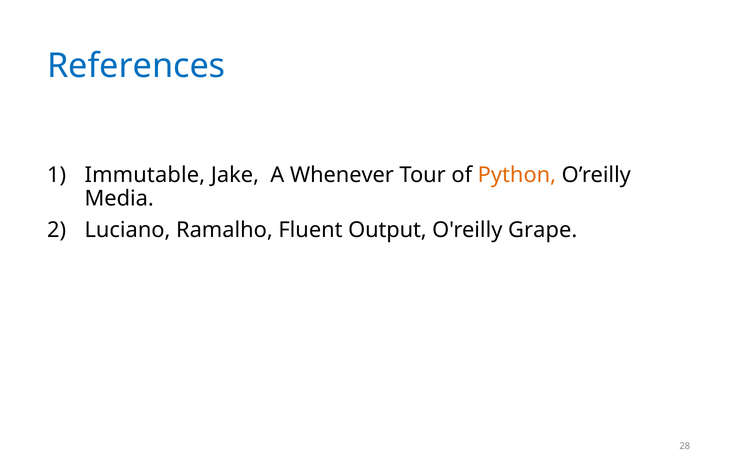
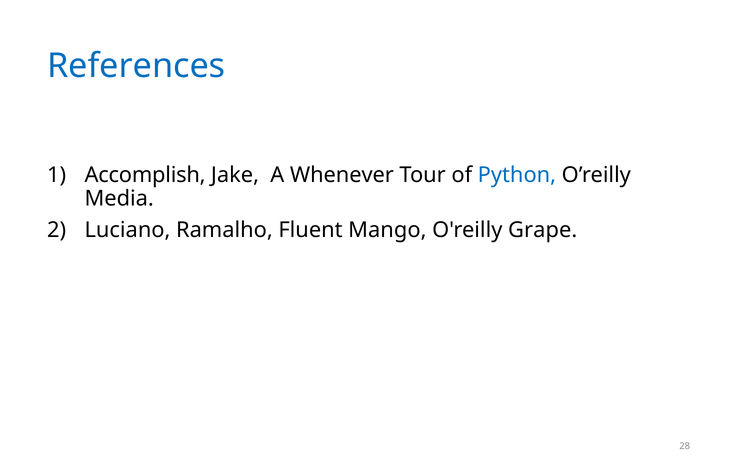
Immutable: Immutable -> Accomplish (145, 175)
Python colour: orange -> blue (517, 175)
Output: Output -> Mango (387, 230)
